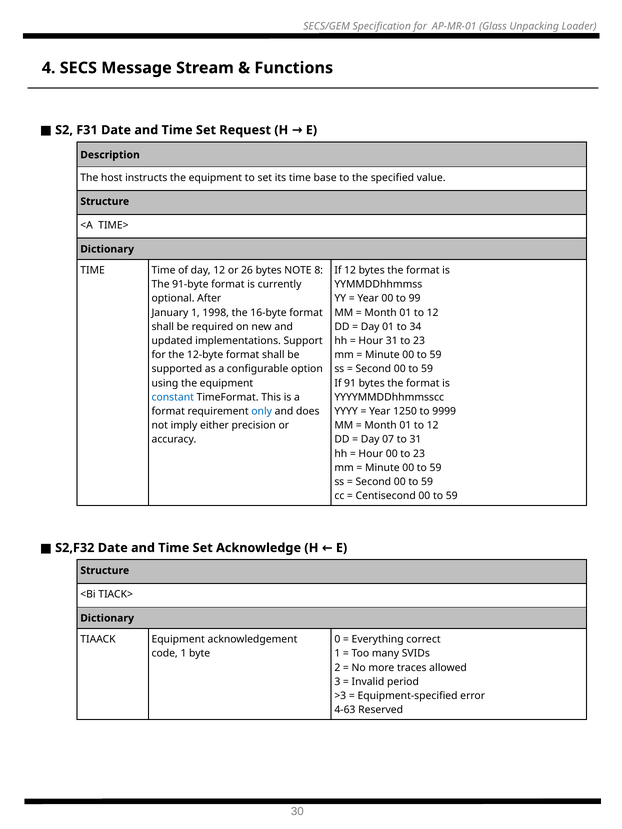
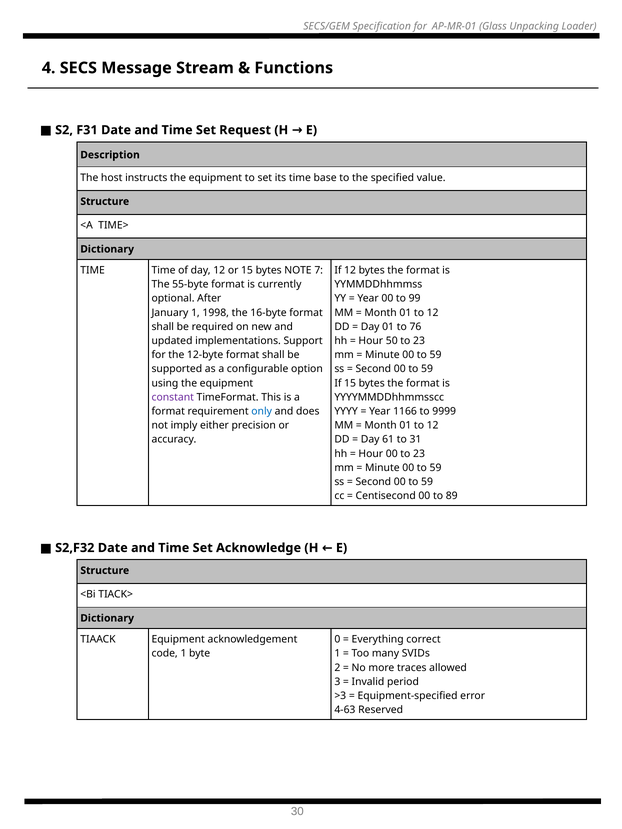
or 26: 26 -> 15 (247, 270)
8: 8 -> 7 (319, 270)
91-byte: 91-byte -> 55-byte (190, 285)
34: 34 -> 76 (415, 327)
Hour 31: 31 -> 50 (392, 341)
If 91: 91 -> 15 (350, 383)
constant colour: blue -> purple (173, 397)
1250: 1250 -> 1166 (405, 412)
07: 07 -> 61 (388, 440)
Centisecond 00 to 59: 59 -> 89 (452, 496)
